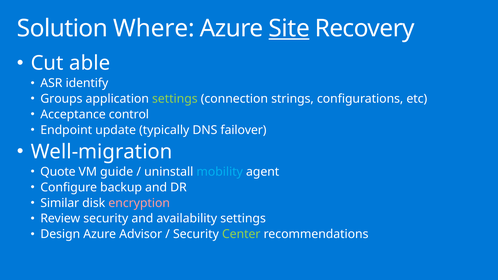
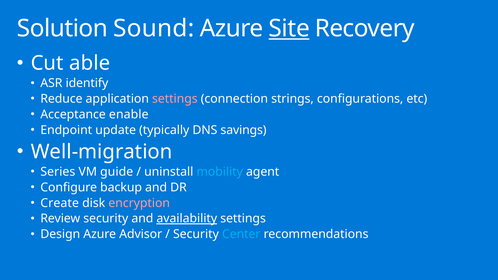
Where: Where -> Sound (154, 29)
Groups: Groups -> Reduce (61, 99)
settings colour: light green -> pink (175, 99)
control: control -> enable (129, 114)
failover: failover -> savings (243, 130)
Quote: Quote -> Series (58, 172)
Similar: Similar -> Create (60, 203)
availability underline: none -> present (187, 219)
Center colour: light green -> light blue (241, 234)
